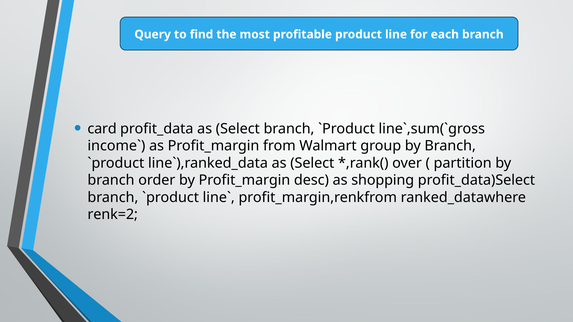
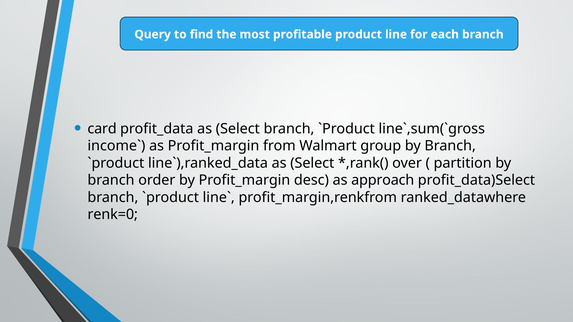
shopping: shopping -> approach (383, 180)
renk=2: renk=2 -> renk=0 (113, 215)
